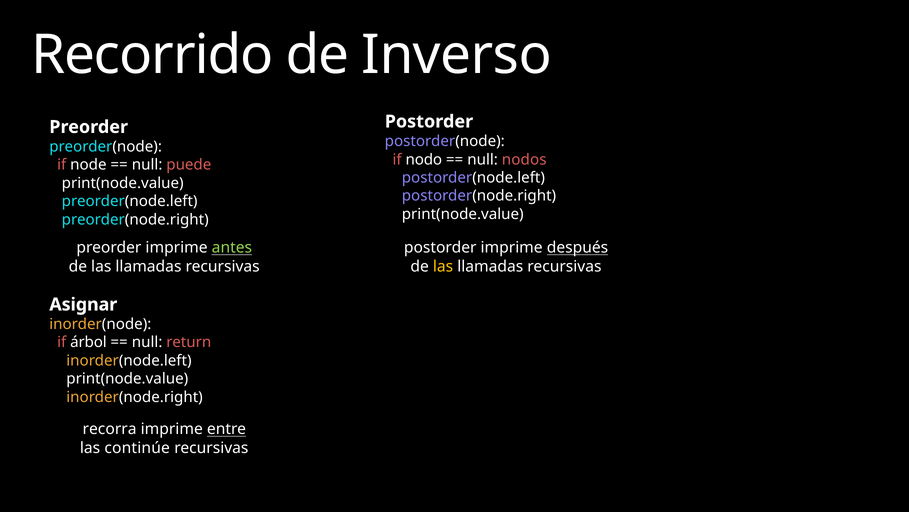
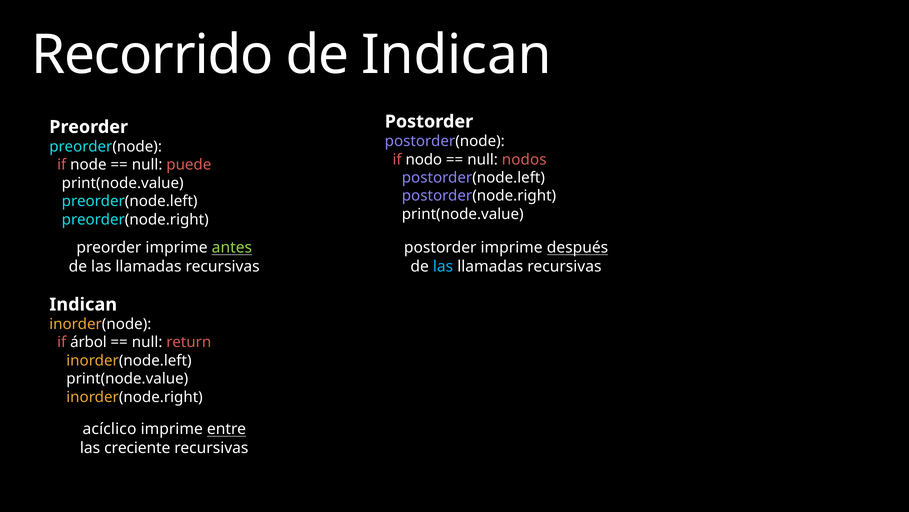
de Inverso: Inverso -> Indican (456, 55)
las colour: yellow -> light blue (443, 266)
Asignar: Asignar -> Indican (83, 304)
recorra: recorra -> acíclico (110, 429)
continúe: continúe -> creciente (137, 447)
